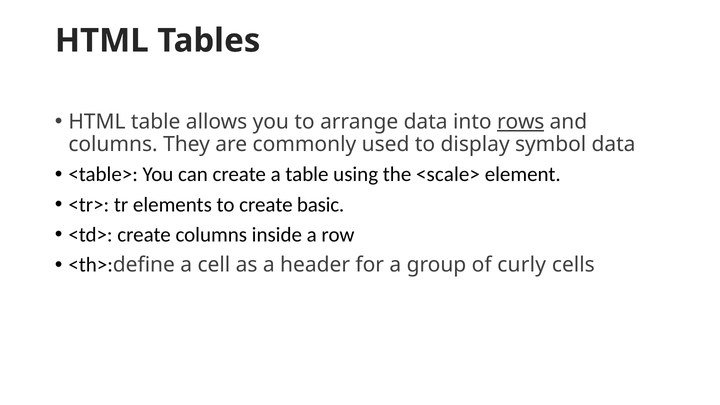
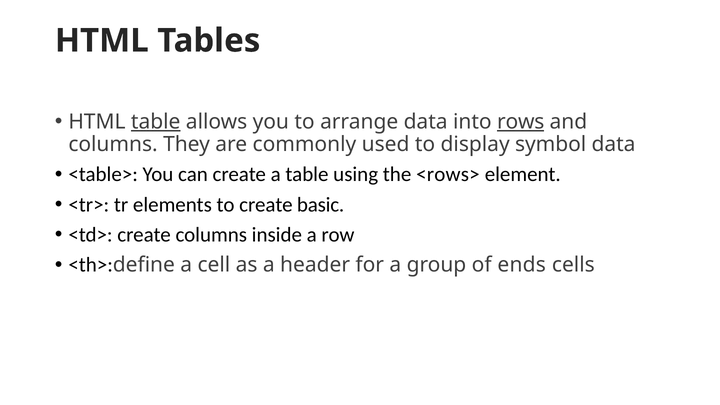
table underline: none -> present (156, 122)
<scale>: <scale> -> <rows> (448, 174)
curly: curly -> ends (522, 265)
